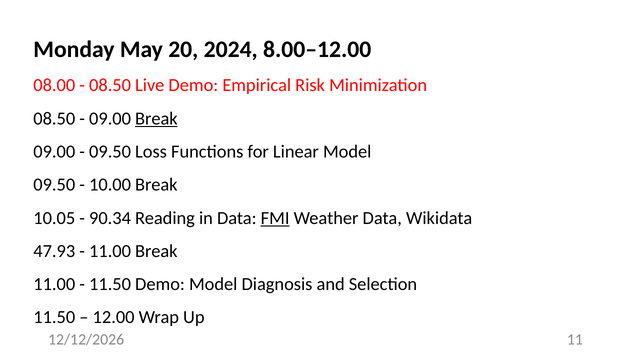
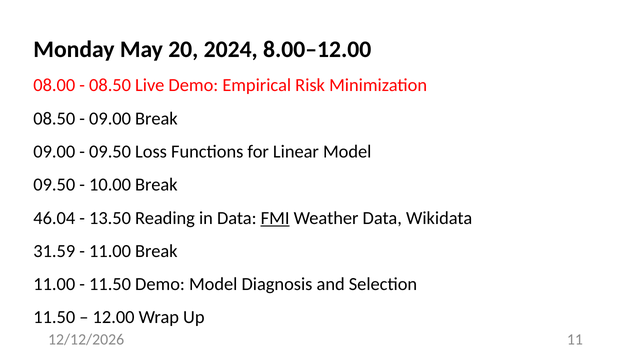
Break underline: present -> none (156, 118)
10.05: 10.05 -> 46.04 (54, 218)
90.34: 90.34 -> 13.50 (110, 218)
47.93: 47.93 -> 31.59 (54, 251)
